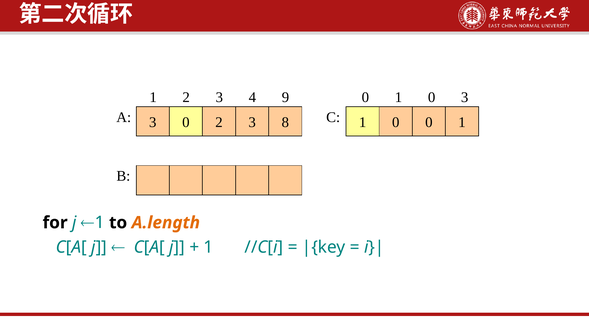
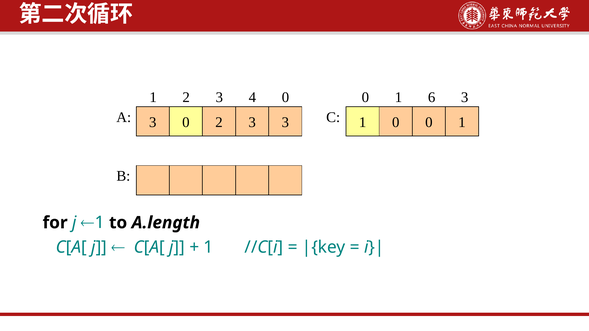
4 9: 9 -> 0 (286, 97)
0 1 0: 0 -> 6 (432, 97)
3 8: 8 -> 3 (285, 122)
A.length colour: orange -> black (166, 223)
